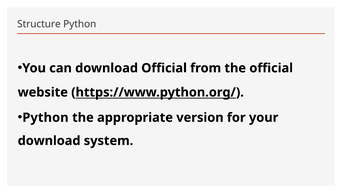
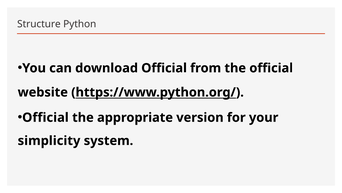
Python: Python -> Official (45, 117)
download: download -> simplicity (49, 140)
